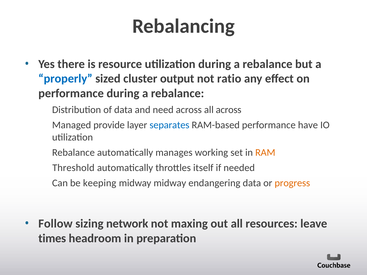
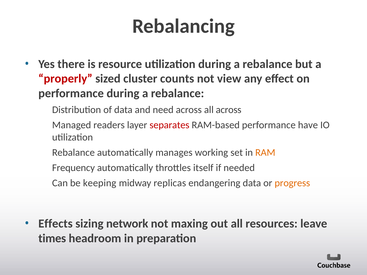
properly colour: blue -> red (65, 79)
output: output -> counts (177, 79)
ratio: ratio -> view (229, 79)
provide: provide -> readers (109, 125)
separates colour: blue -> red (169, 125)
Threshold: Threshold -> Frequency (73, 168)
midway midway: midway -> replicas (170, 183)
Follow: Follow -> Effects (55, 224)
